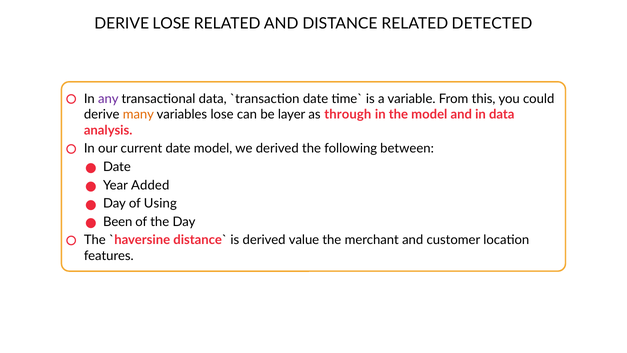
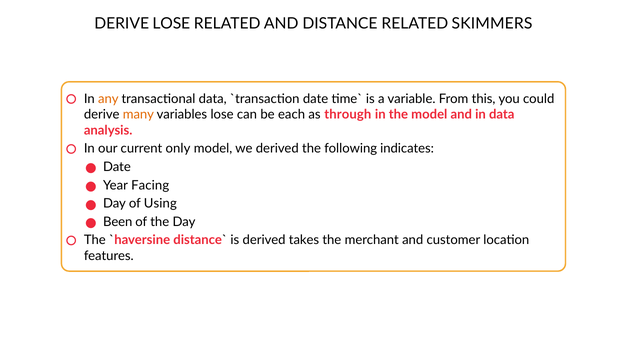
DETECTED: DETECTED -> SKIMMERS (492, 23)
any colour: purple -> orange (108, 99)
layer: layer -> each (292, 114)
current date: date -> only (178, 148)
between: between -> indicates (407, 148)
Added: Added -> Facing (150, 185)
value: value -> takes (304, 240)
